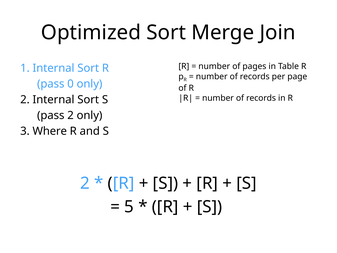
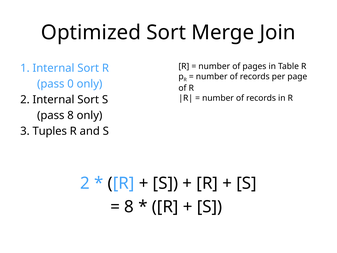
pass 2: 2 -> 8 (71, 115)
Where: Where -> Tuples (50, 131)
5: 5 -> 8 (129, 207)
